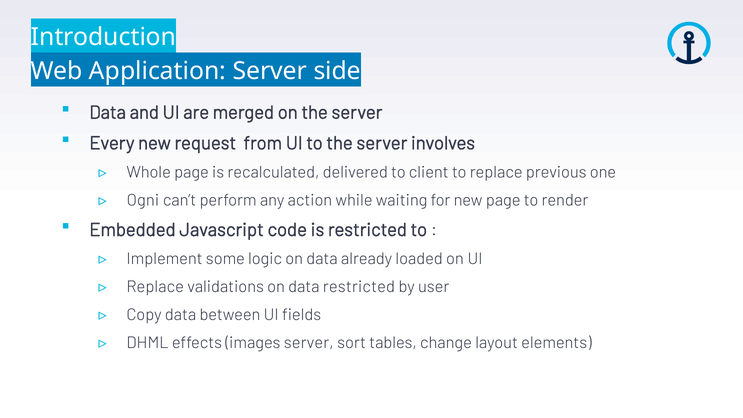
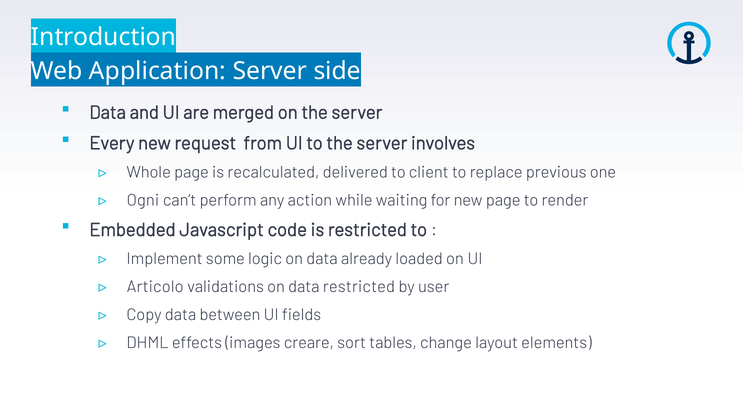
Replace: Replace -> Articolo (155, 287)
images server: server -> creare (309, 343)
